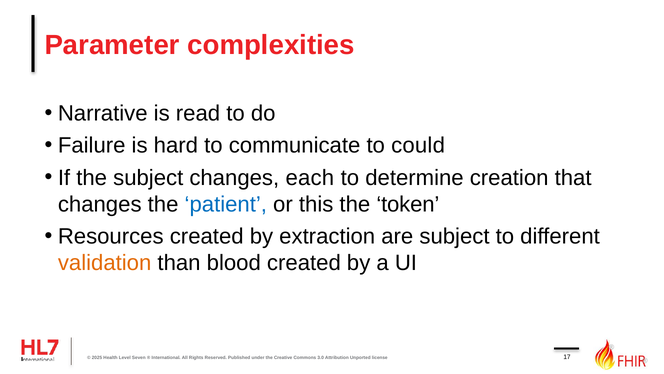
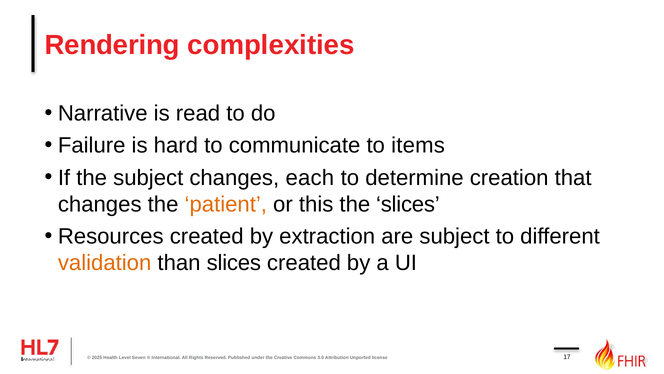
Parameter: Parameter -> Rendering (112, 45)
could: could -> items (418, 145)
patient colour: blue -> orange (226, 204)
the token: token -> slices (408, 204)
than blood: blood -> slices (234, 263)
